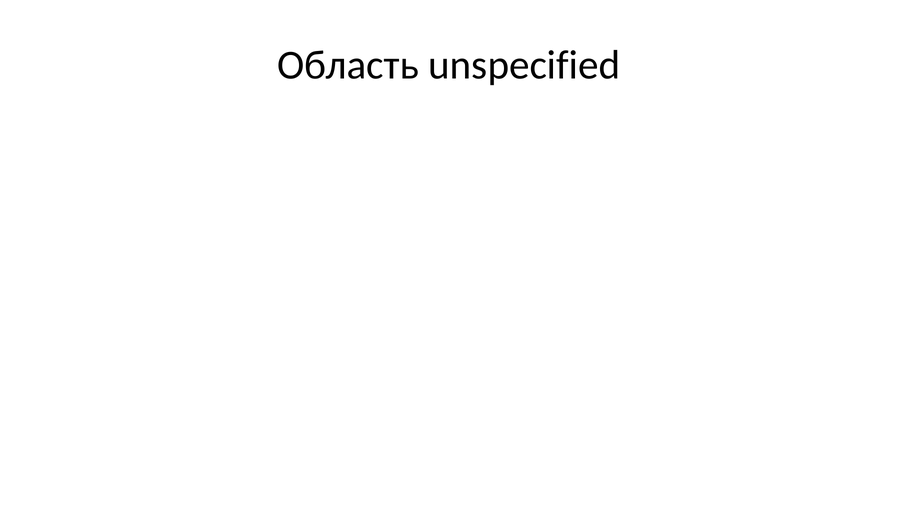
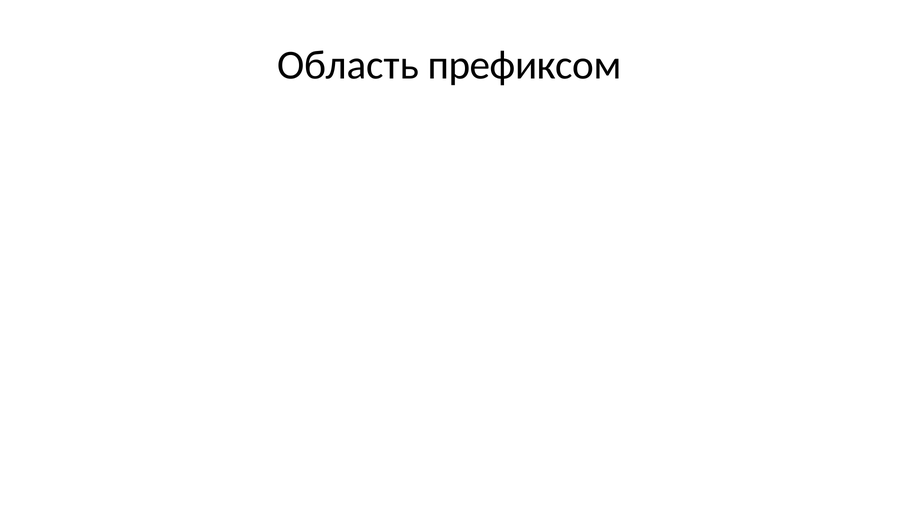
unspecified: unspecified -> префиксом (525, 65)
